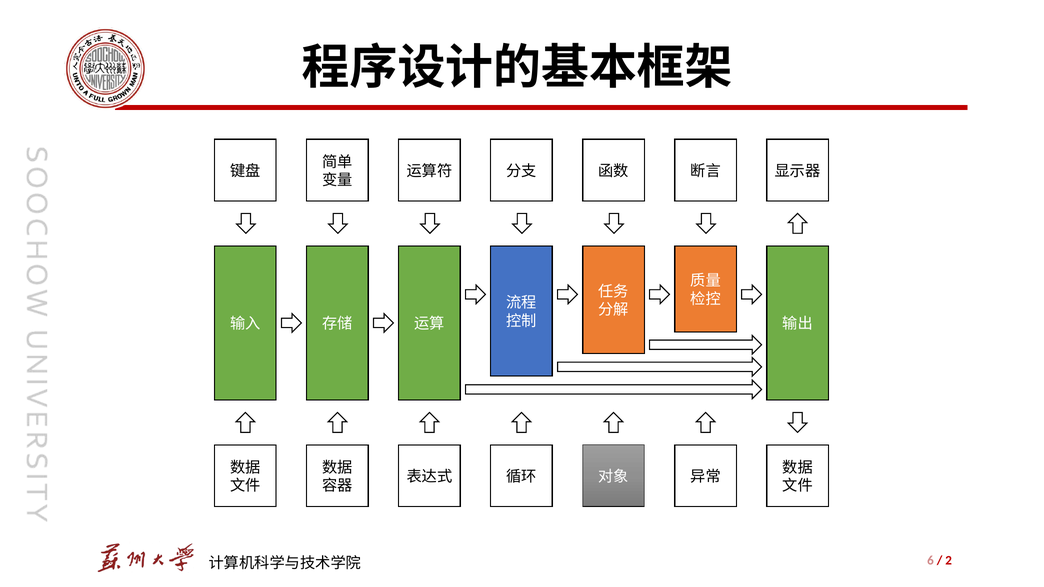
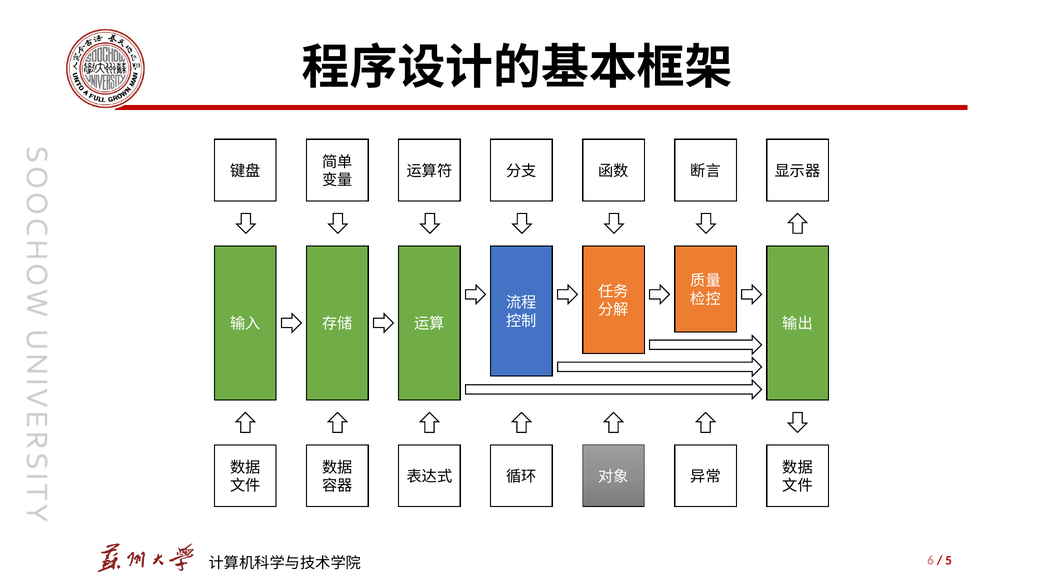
2: 2 -> 5 (949, 561)
